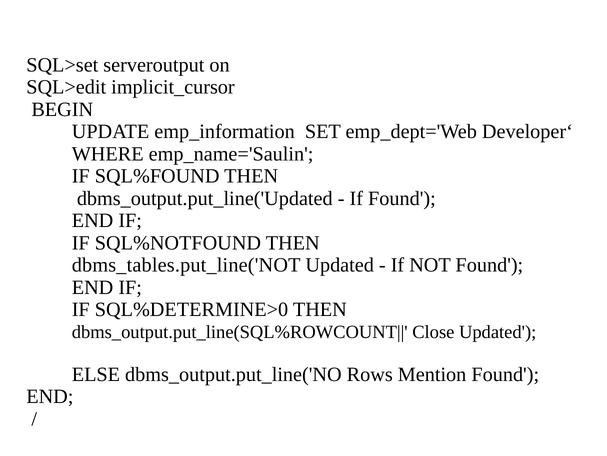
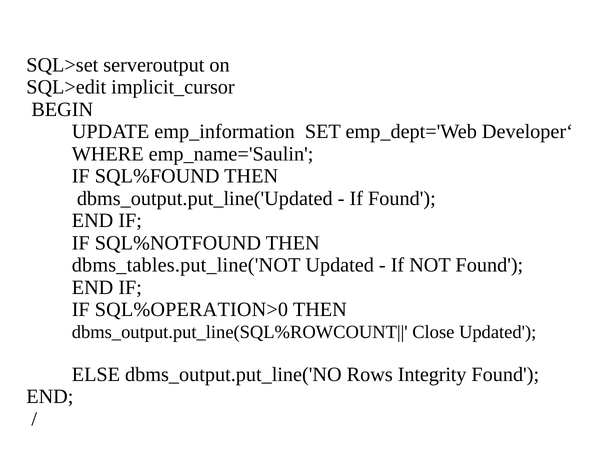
SQL%DETERMINE>0: SQL%DETERMINE>0 -> SQL%OPERATION>0 (191, 309)
Mention: Mention -> Integrity (432, 374)
